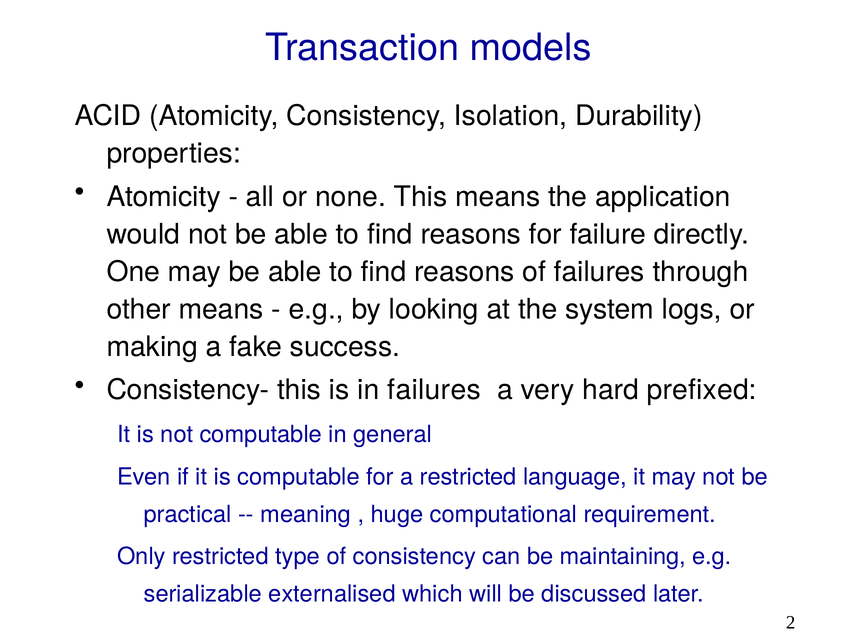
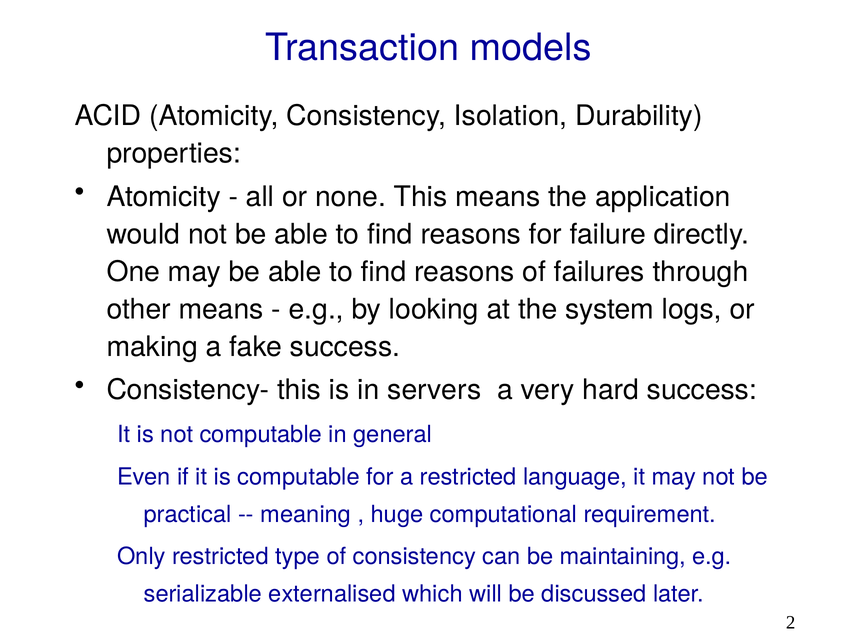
in failures: failures -> servers (434, 390)
hard prefixed: prefixed -> success (702, 390)
